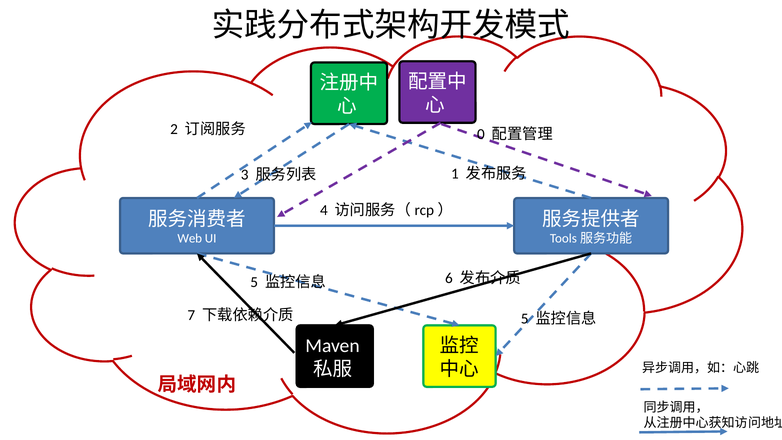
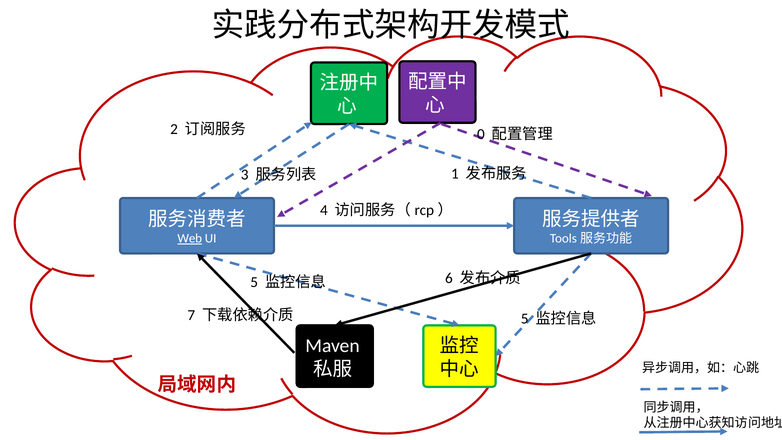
Web underline: none -> present (190, 238)
